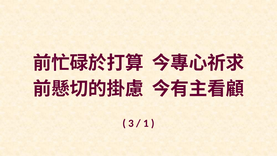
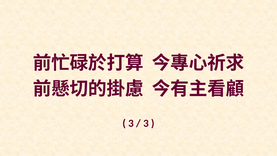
1: 1 -> 3 (146, 123)
